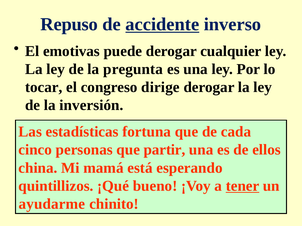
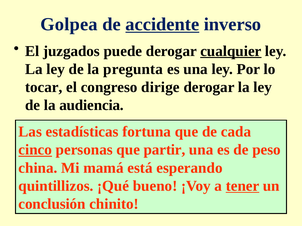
Repuso: Repuso -> Golpea (69, 24)
emotivas: emotivas -> juzgados (71, 51)
cualquier underline: none -> present (231, 51)
inversión: inversión -> audiencia (92, 106)
cinco underline: none -> present (35, 150)
ellos: ellos -> peso (267, 150)
ayudarme: ayudarme -> conclusión (52, 204)
